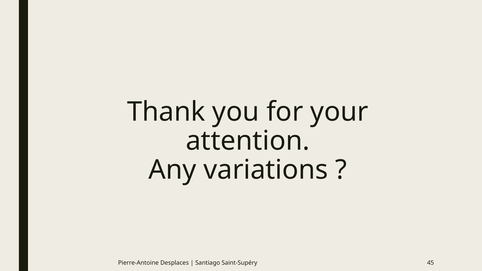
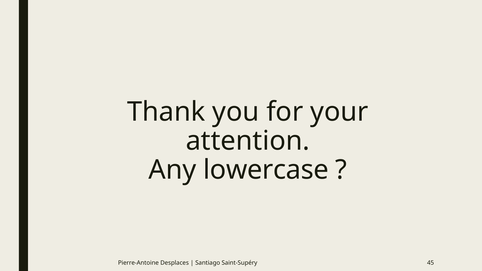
variations: variations -> lowercase (266, 170)
